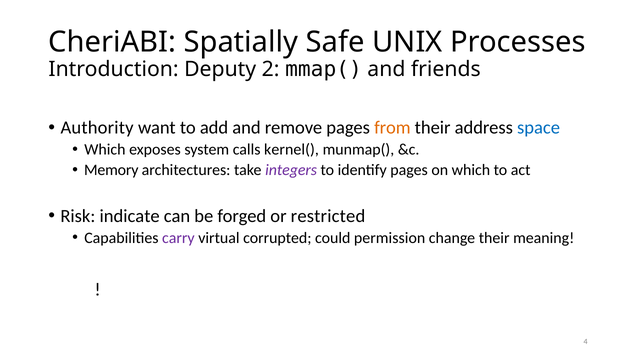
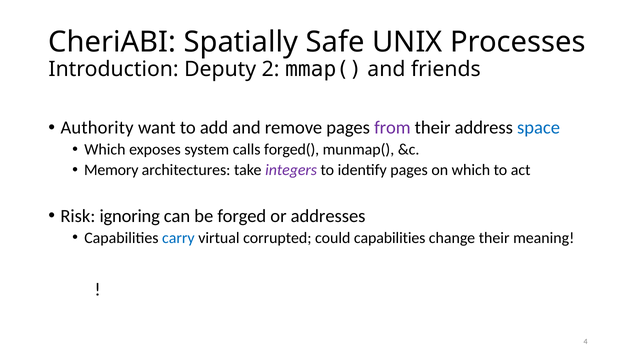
from colour: orange -> purple (392, 128)
kernel(: kernel( -> forged( (292, 150)
indicate: indicate -> ignoring (130, 216)
restricted: restricted -> addresses (328, 216)
carry colour: purple -> blue (178, 238)
could permission: permission -> capabilities (390, 238)
